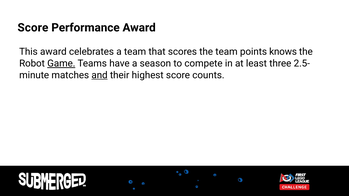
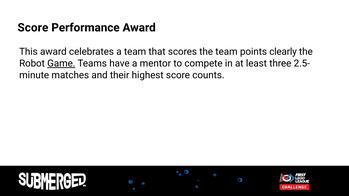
knows: knows -> clearly (283, 52)
season: season -> mentor (155, 64)
and underline: present -> none (100, 75)
